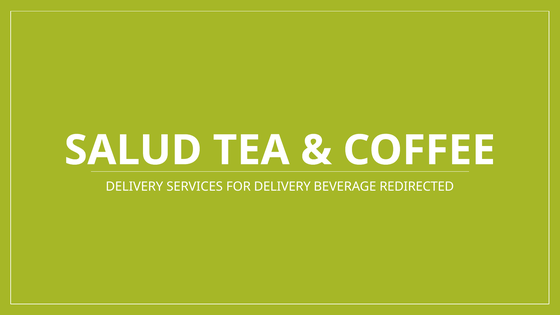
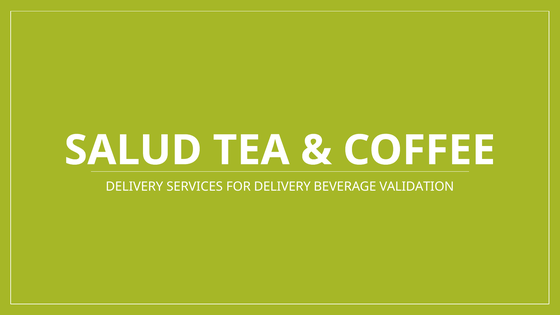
REDIRECTED: REDIRECTED -> VALIDATION (417, 187)
